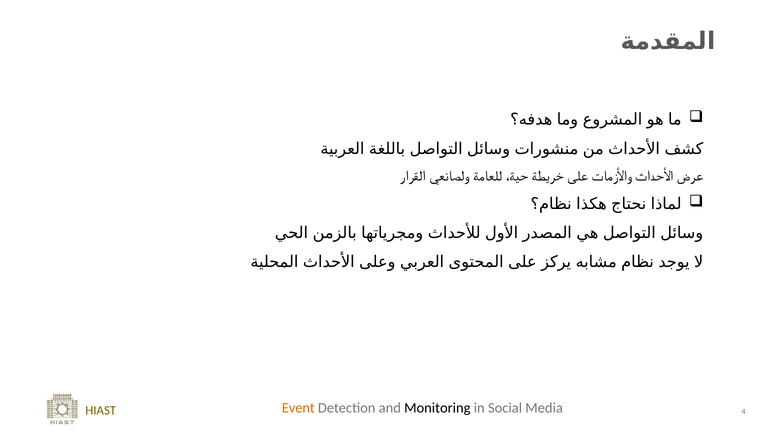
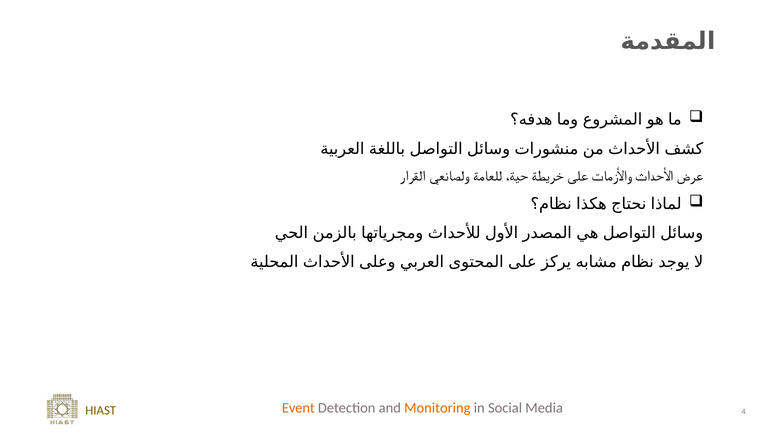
Monitoring colour: black -> orange (437, 408)
